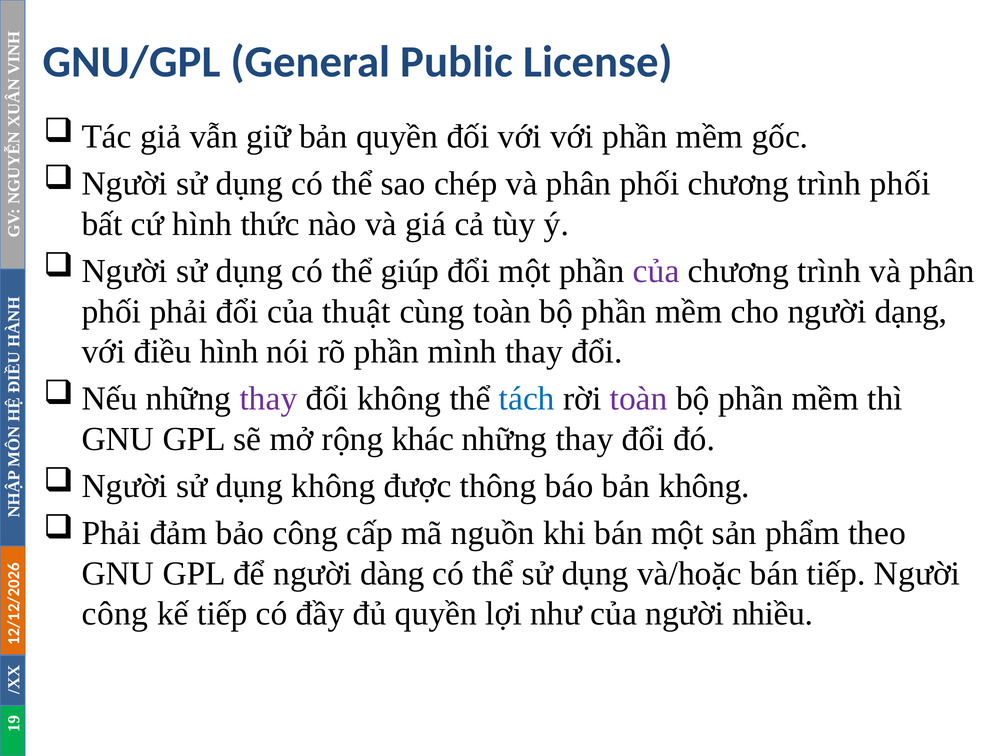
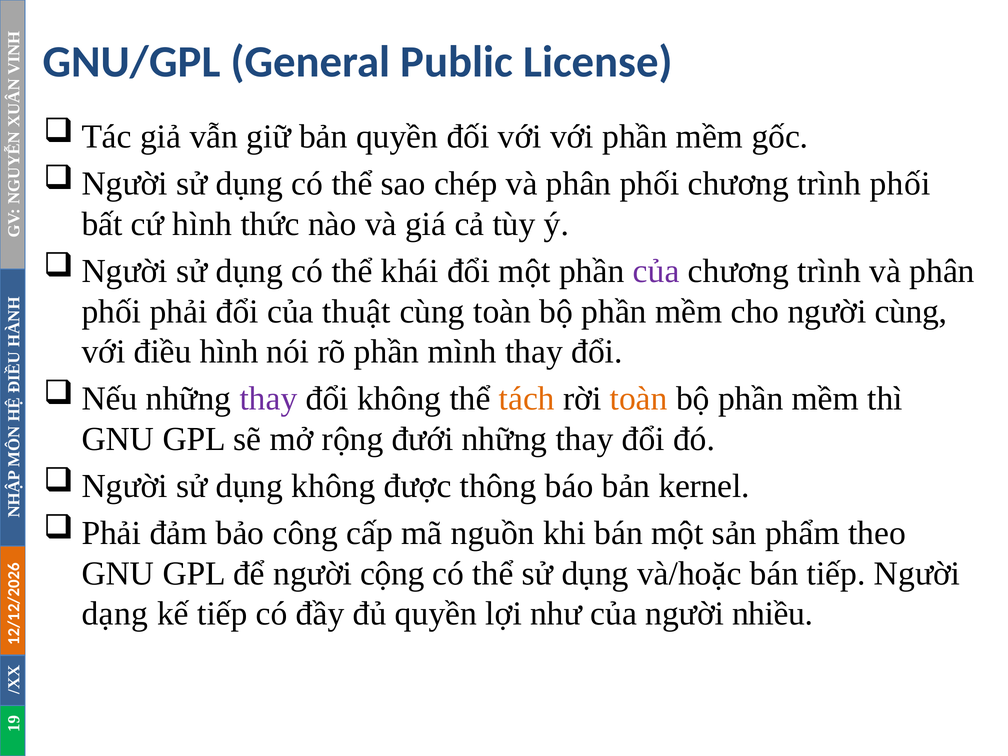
giúp: giúp -> khái (410, 271)
người dạng: dạng -> cùng (911, 311)
tách colour: blue -> orange (527, 399)
toàn colour: purple -> orange (639, 399)
khác: khác -> đưới (423, 439)
bản không: không -> kernel (704, 486)
dàng: dàng -> cộng (392, 574)
công: công -> dạng (115, 614)
